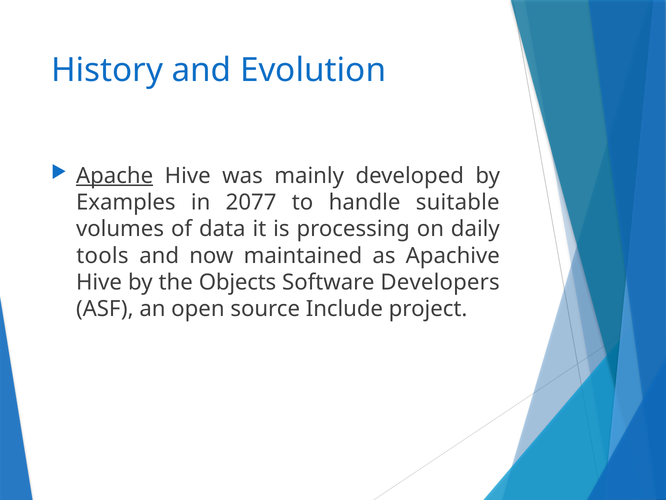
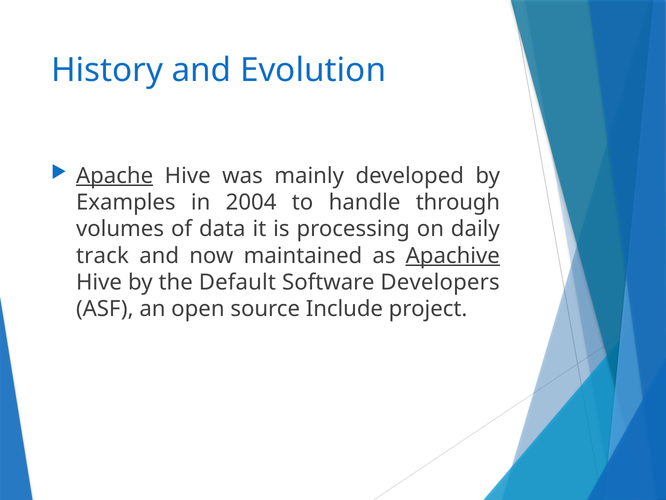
2077: 2077 -> 2004 (251, 202)
suitable: suitable -> through (458, 202)
tools: tools -> track (102, 256)
Apachive underline: none -> present (453, 256)
Objects: Objects -> Default (237, 282)
